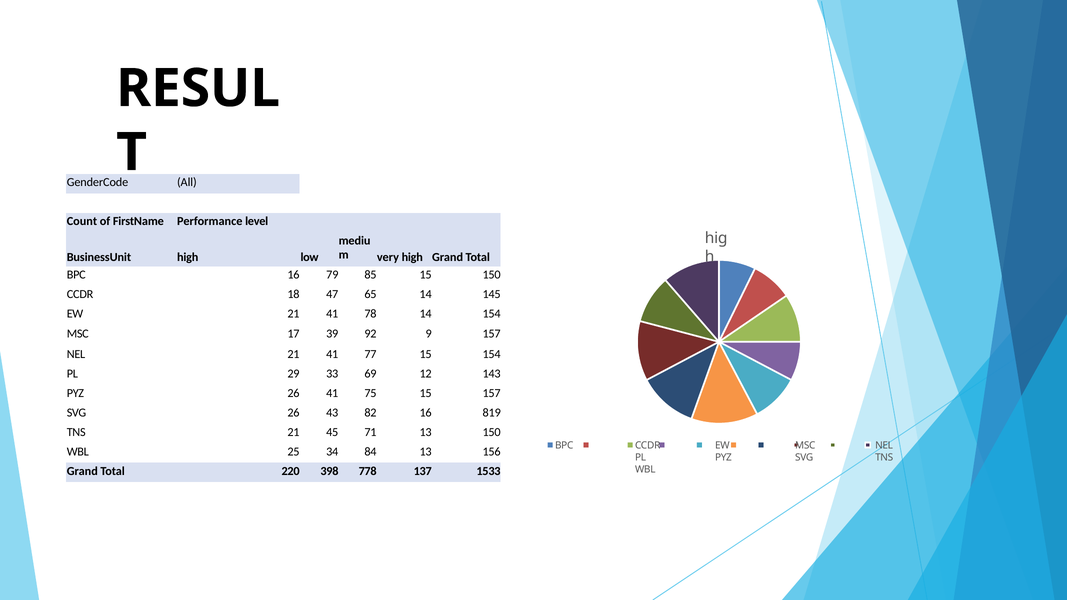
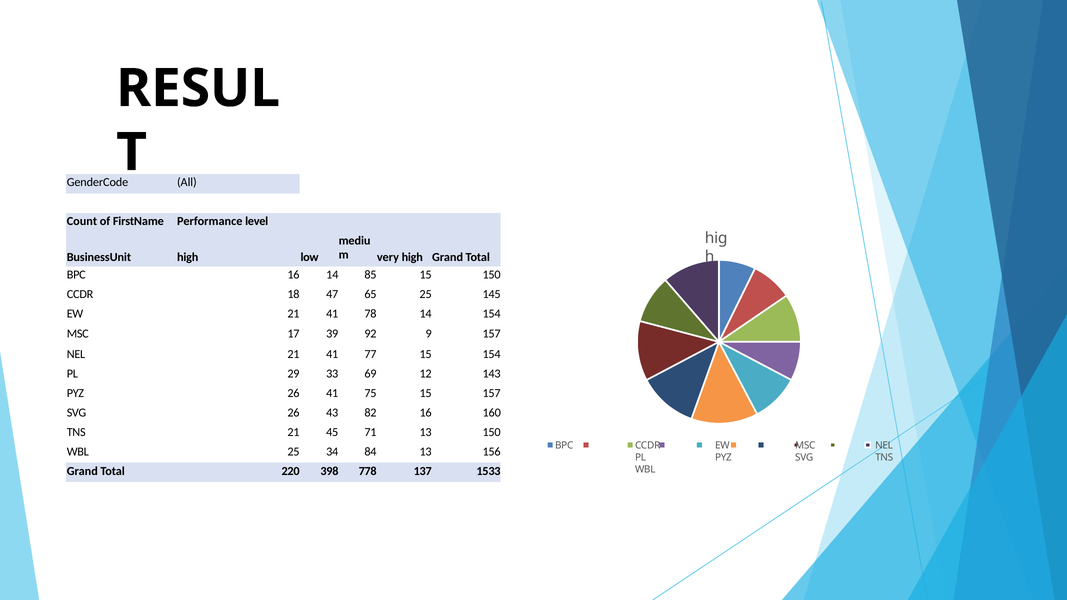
16 79: 79 -> 14 (332, 275)
65 14: 14 -> 25 (426, 294)
819: 819 -> 160 (492, 413)
